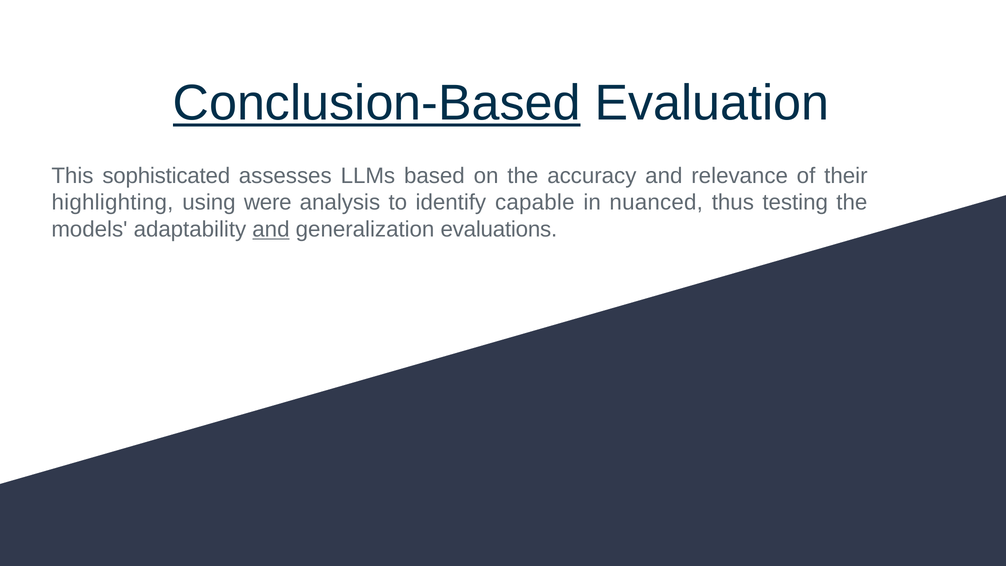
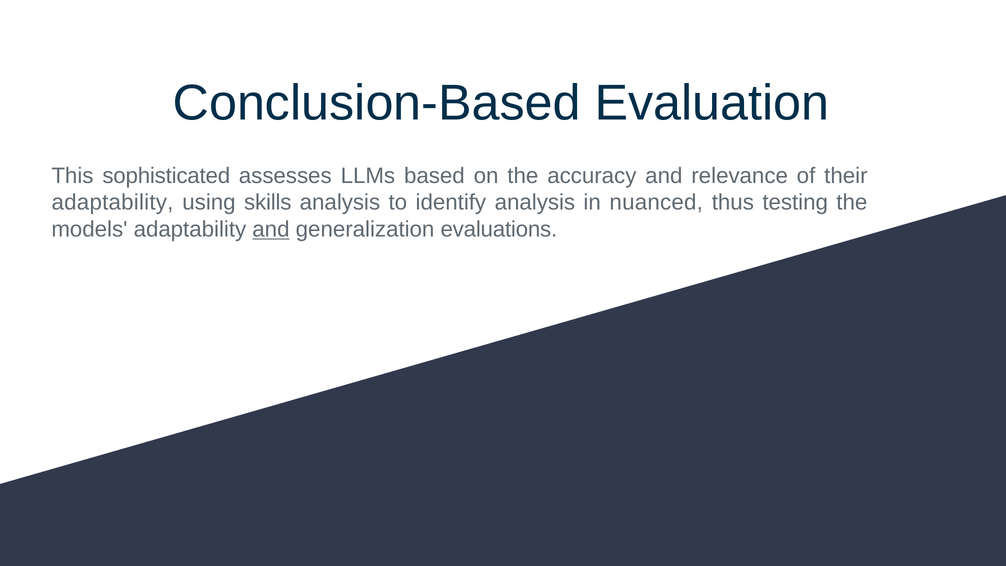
Conclusion-Based underline: present -> none (377, 103)
highlighting: highlighting -> adaptability (112, 203)
were: were -> skills (268, 203)
identify capable: capable -> analysis (535, 203)
